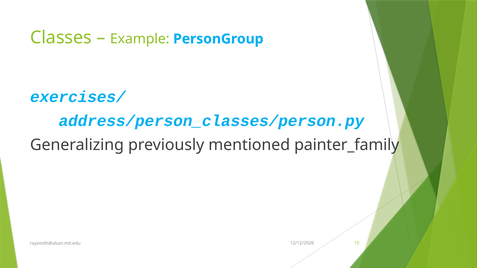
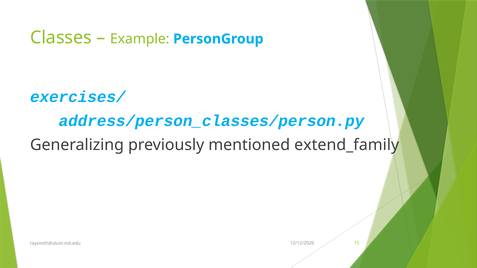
painter_family: painter_family -> extend_family (347, 145)
